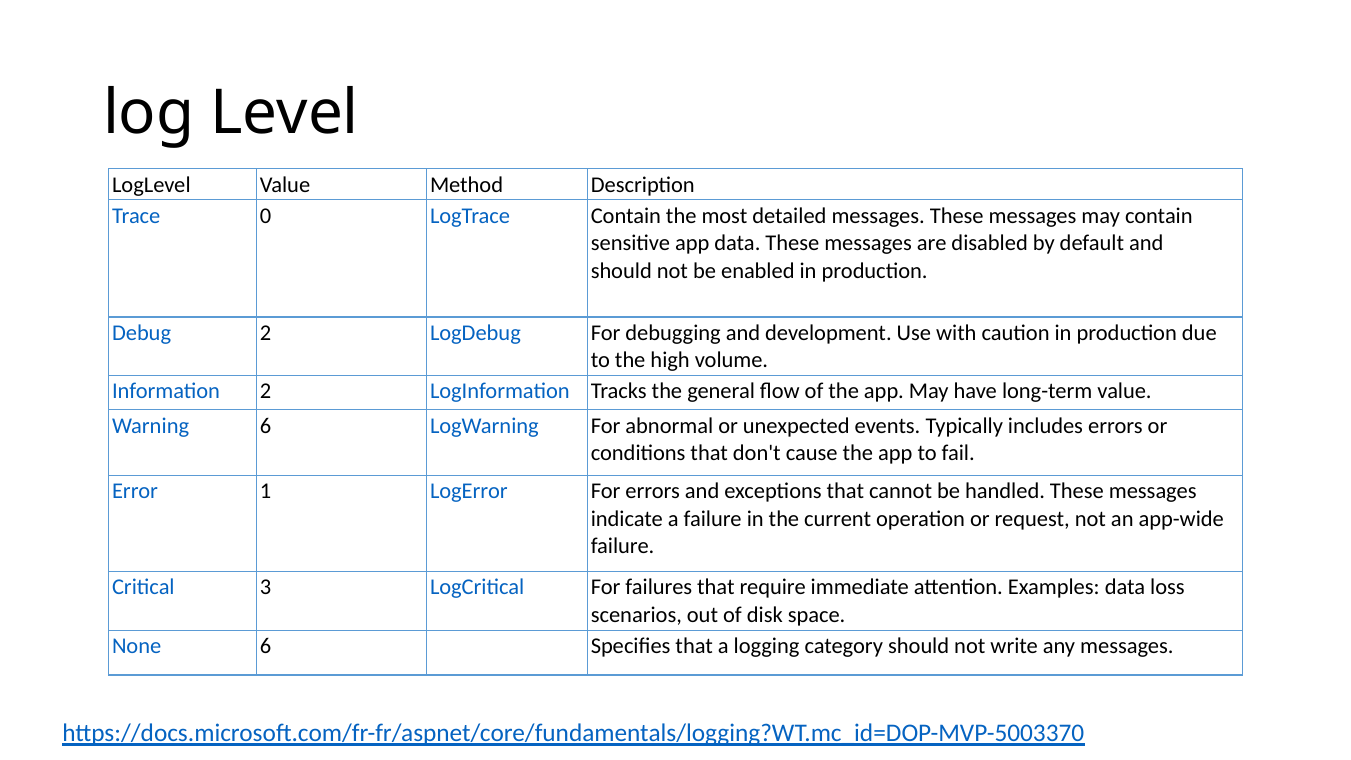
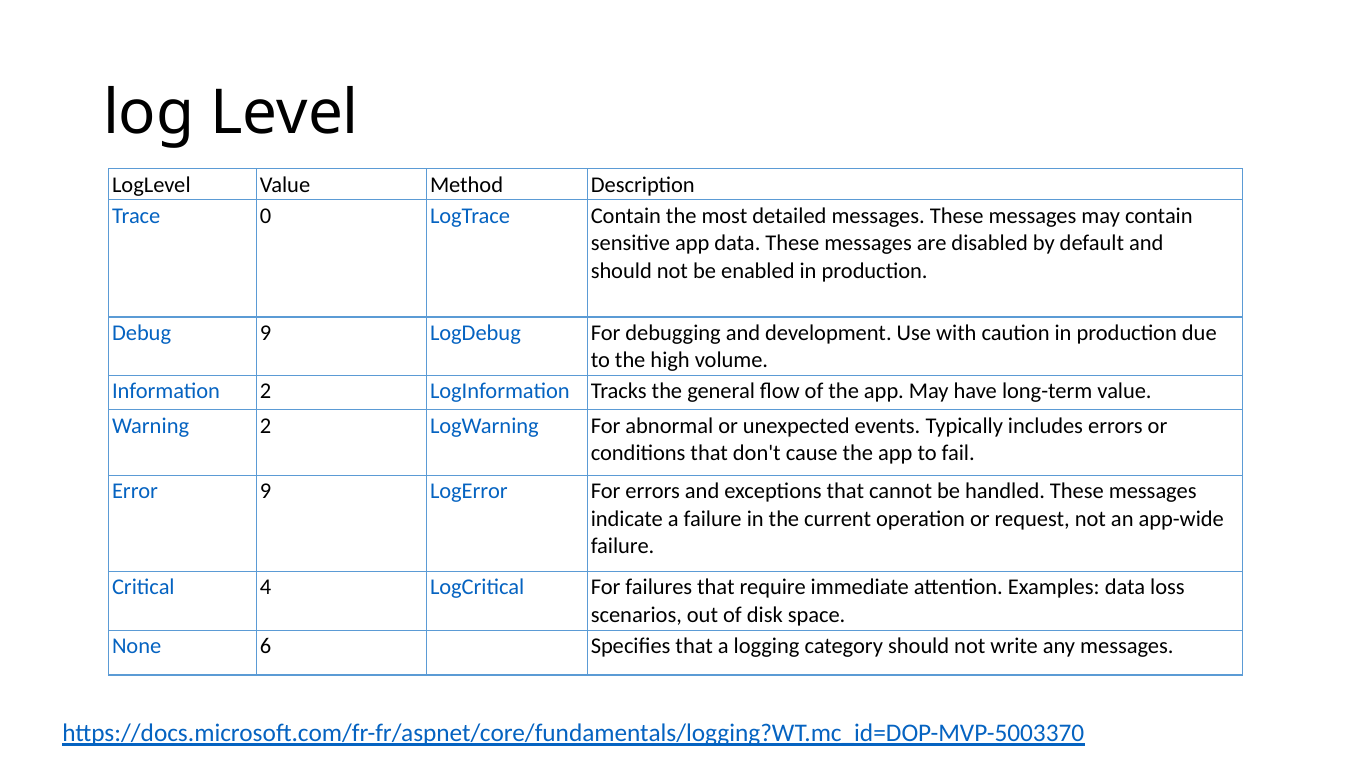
Debug 2: 2 -> 9 (266, 333)
Warning 6: 6 -> 2 (266, 426)
Error 1: 1 -> 9 (266, 491)
3: 3 -> 4 (266, 587)
